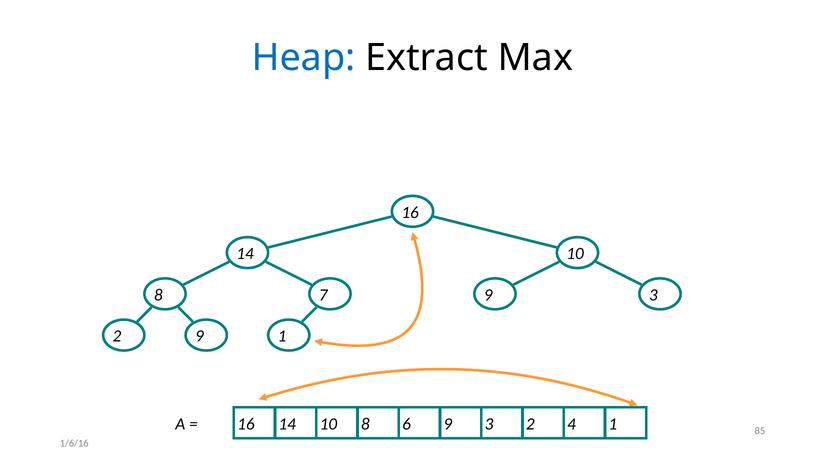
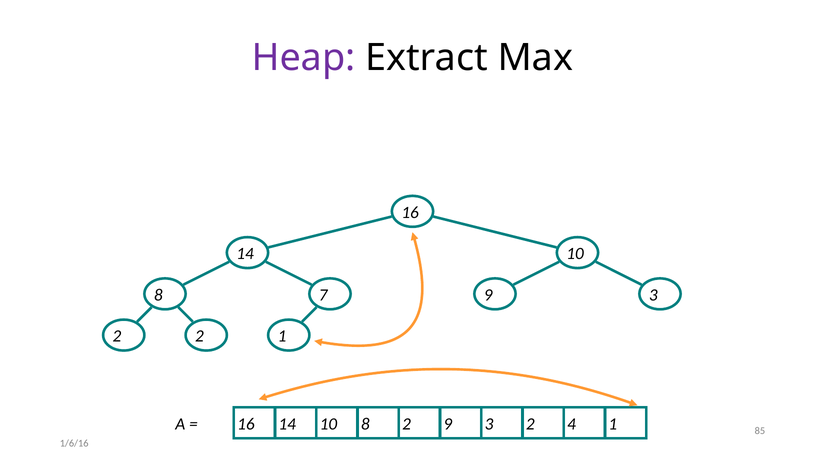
Heap colour: blue -> purple (303, 58)
2 9: 9 -> 2 (199, 336)
8 6: 6 -> 2 (407, 424)
